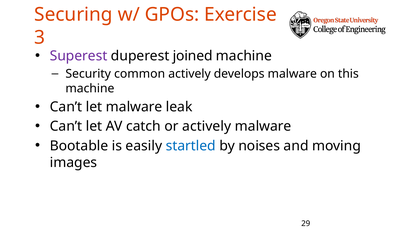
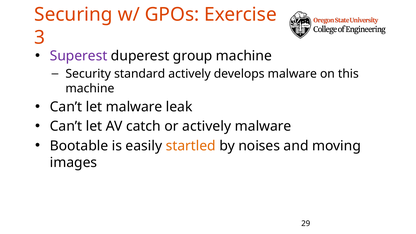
joined: joined -> group (193, 56)
common: common -> standard (140, 74)
startled colour: blue -> orange (191, 146)
